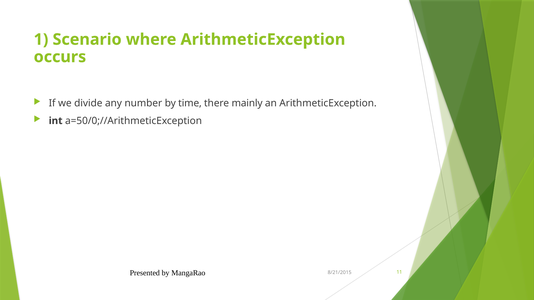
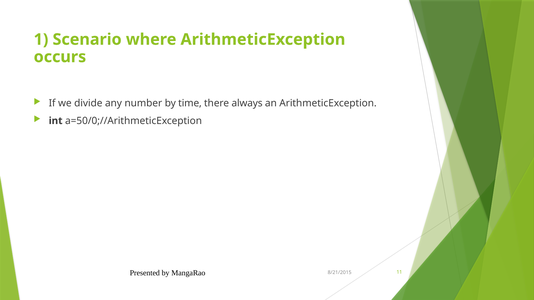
mainly: mainly -> always (247, 103)
